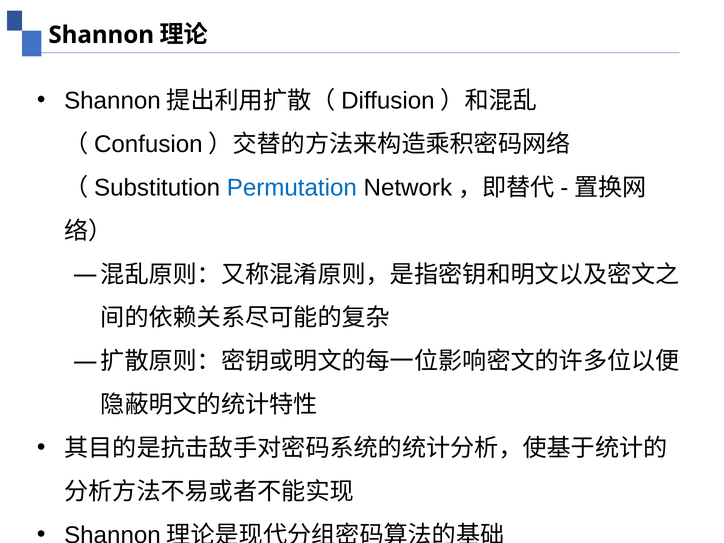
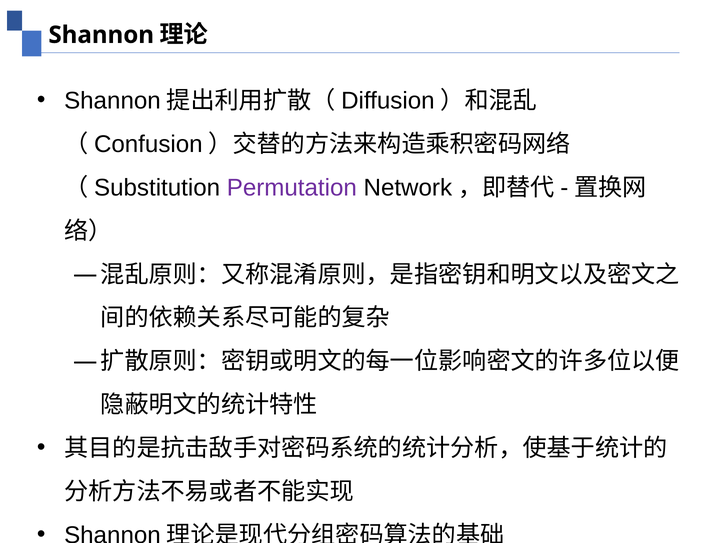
Permutation colour: blue -> purple (292, 188)
